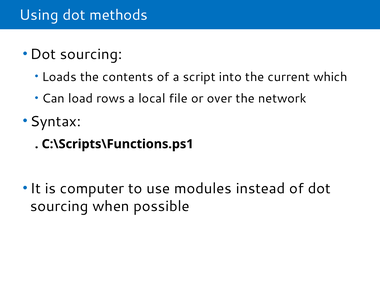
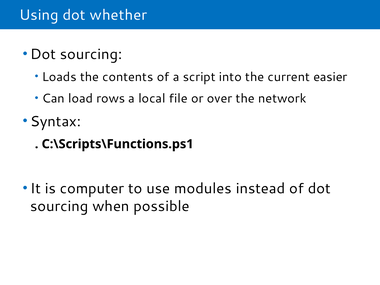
methods: methods -> whether (118, 15)
which: which -> easier (330, 77)
